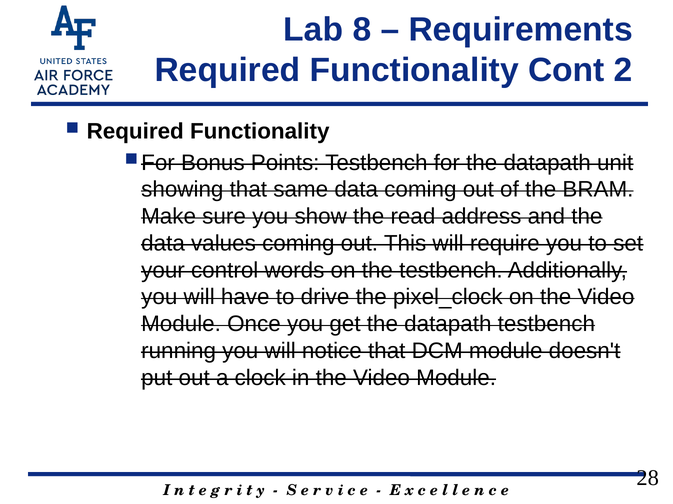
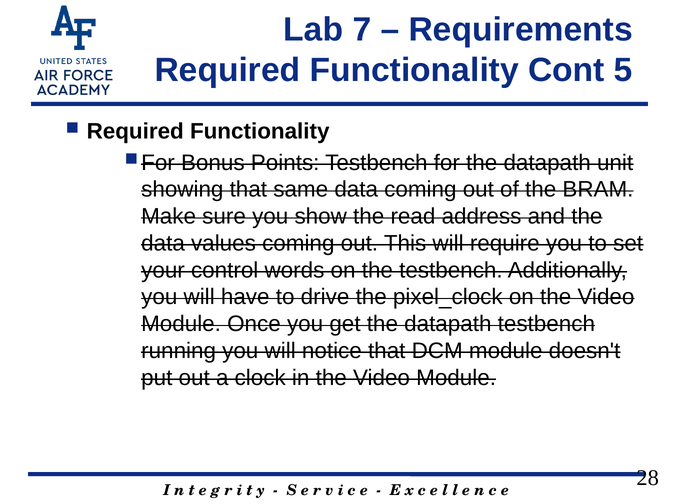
8: 8 -> 7 (362, 30)
2: 2 -> 5 (623, 70)
